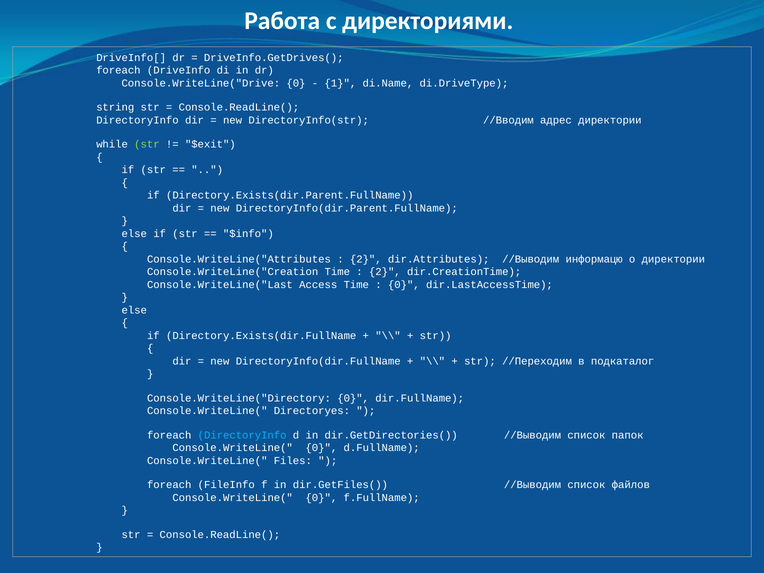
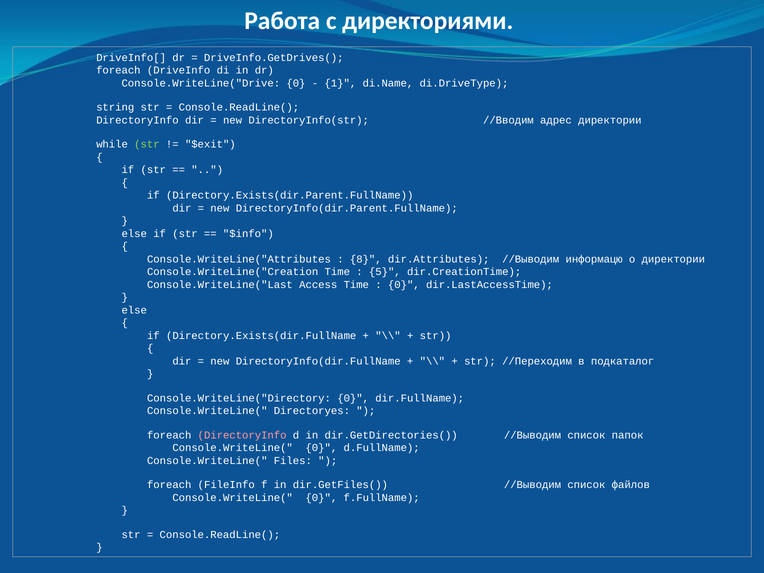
2: 2 -> 8 (366, 259)
2: 2 -> 5 (385, 272)
DirectoryInfo colour: light blue -> pink (242, 435)
